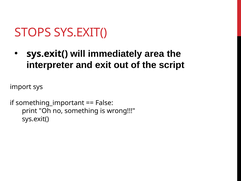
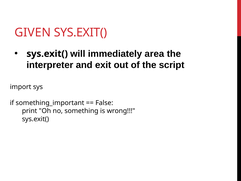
STOPS: STOPS -> GIVEN (33, 33)
